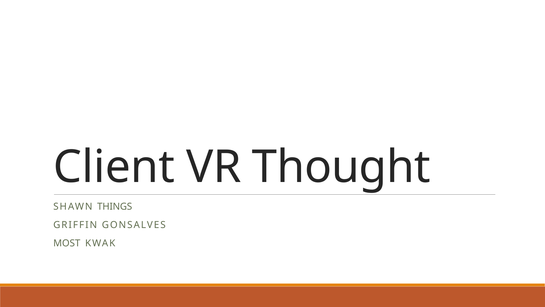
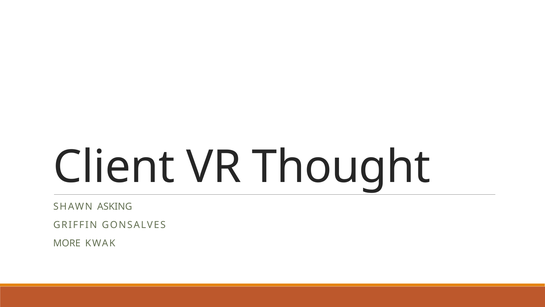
THINGS: THINGS -> ASKING (115, 206)
MOST: MOST -> MORE (67, 243)
